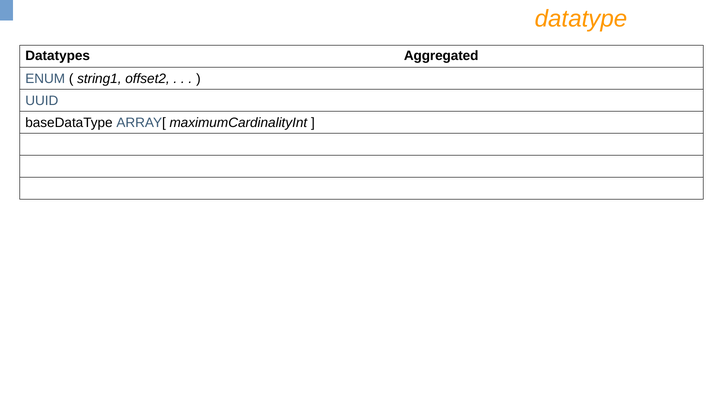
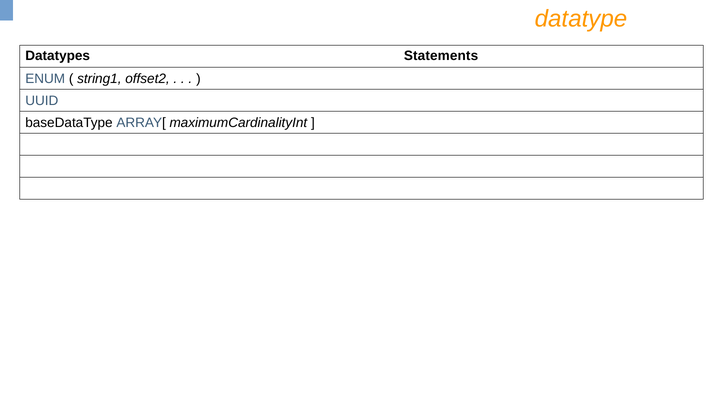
Aggregated: Aggregated -> Statements (441, 56)
